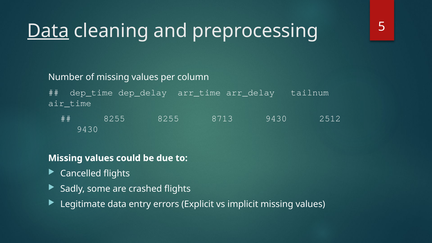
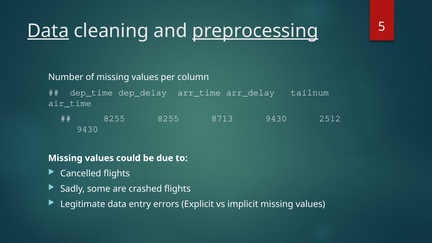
preprocessing underline: none -> present (255, 31)
